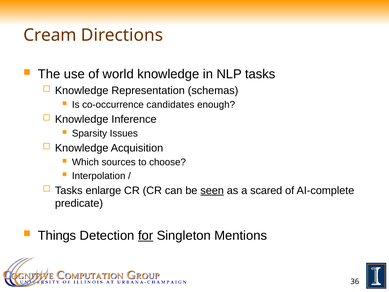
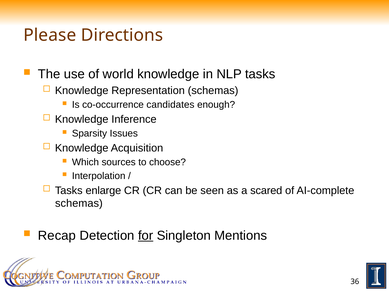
Cream: Cream -> Please (50, 35)
seen underline: present -> none (212, 190)
predicate: predicate -> schemas (79, 203)
Things: Things -> Recap (57, 235)
